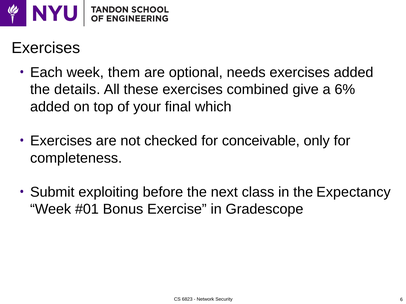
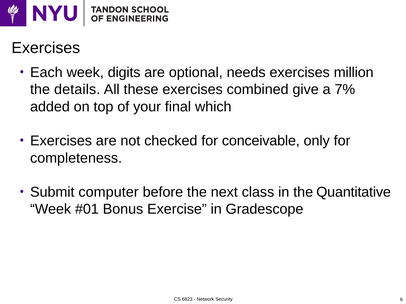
them: them -> digits (124, 73)
exercises added: added -> million (354, 73)
6%: 6% -> 7% (345, 90)
exploiting: exploiting -> computer (109, 193)
Expectancy: Expectancy -> Quantitative (354, 193)
